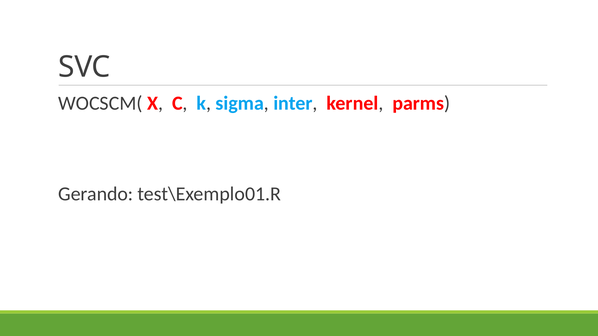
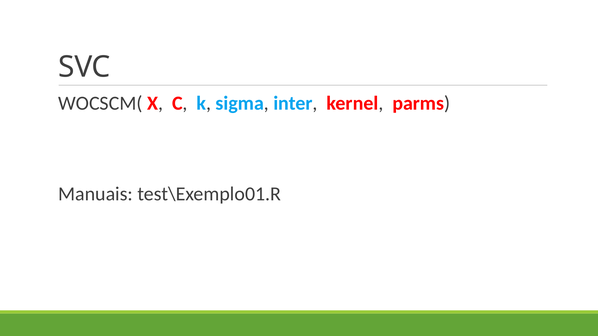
Gerando: Gerando -> Manuais (96, 194)
